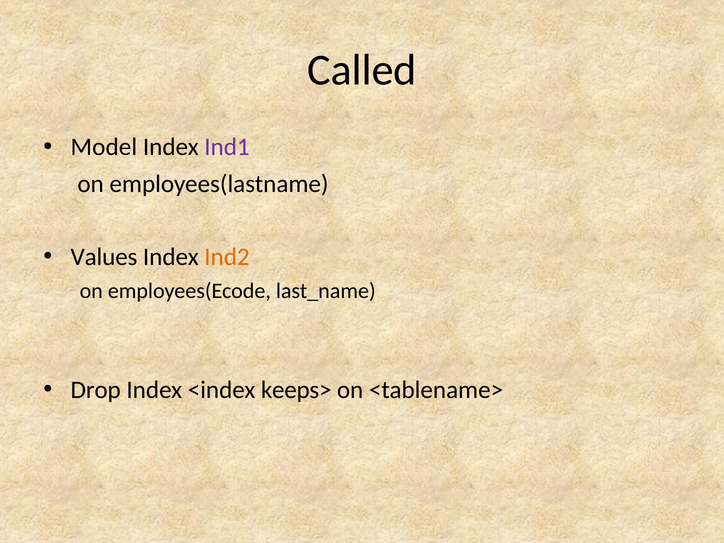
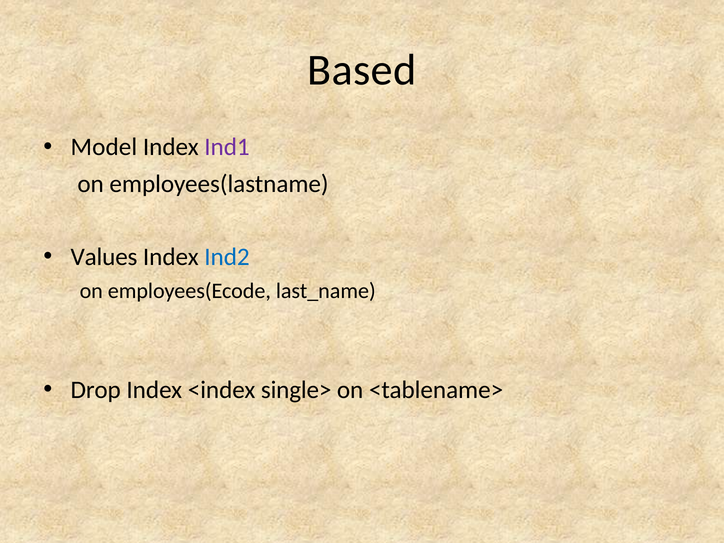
Called: Called -> Based (362, 70)
Ind2 colour: orange -> blue (227, 257)
keeps>: keeps> -> single> (296, 390)
